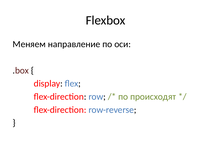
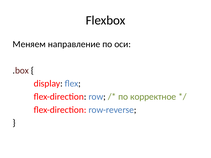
происходят: происходят -> корректное (153, 97)
